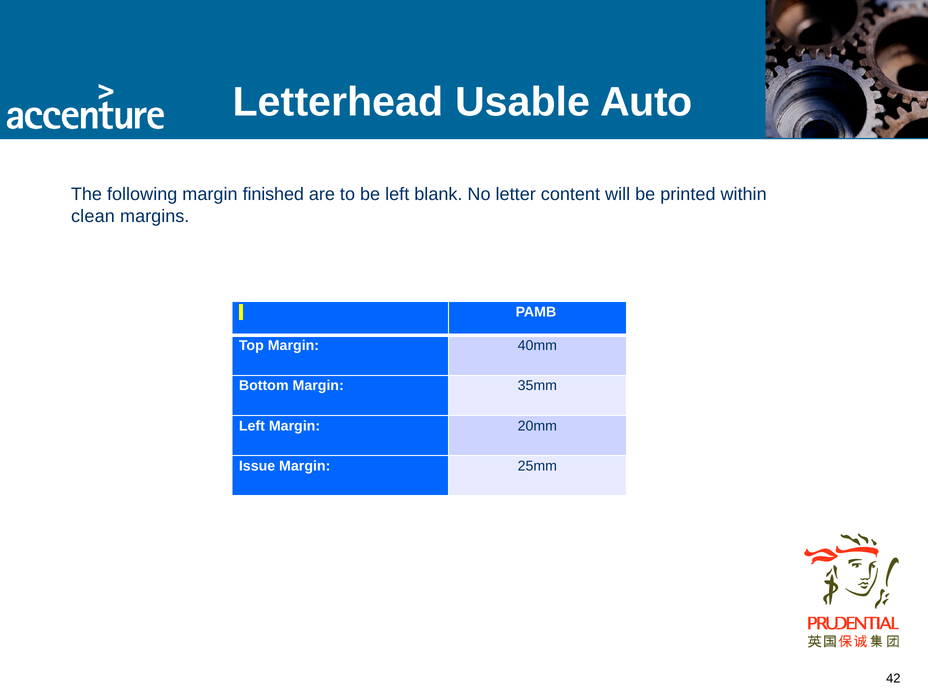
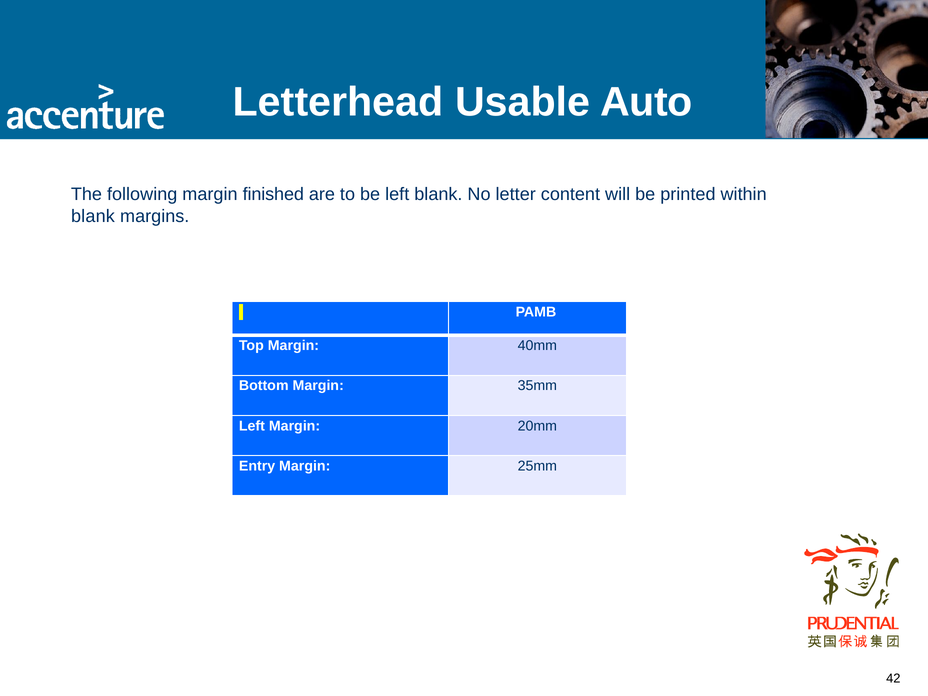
clean: clean -> blank (93, 216)
Issue: Issue -> Entry (257, 466)
